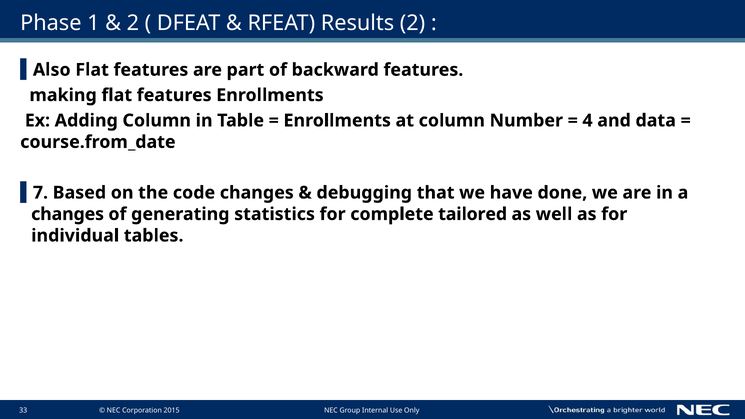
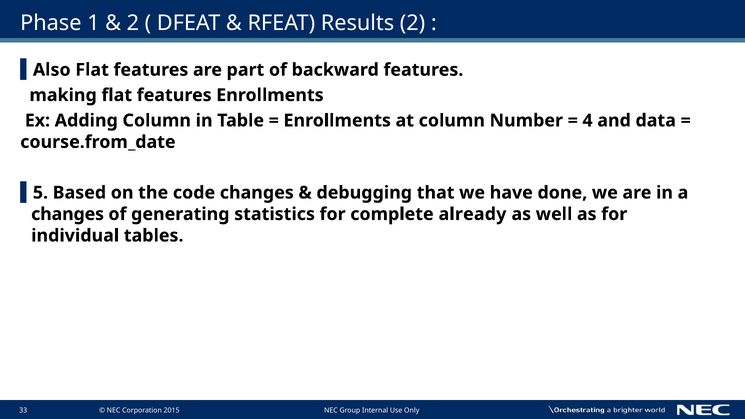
7: 7 -> 5 (40, 193)
tailored: tailored -> already (472, 214)
